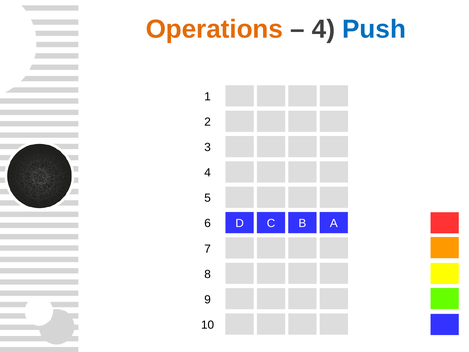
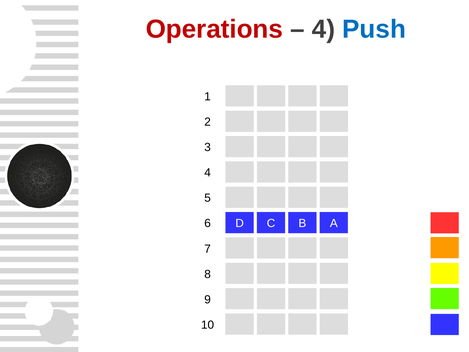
Operations colour: orange -> red (214, 29)
